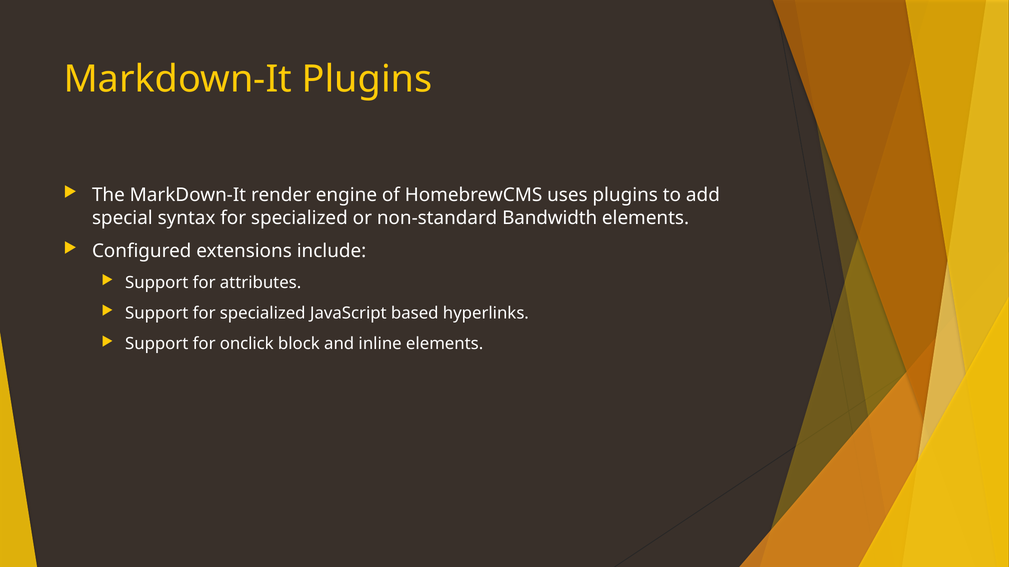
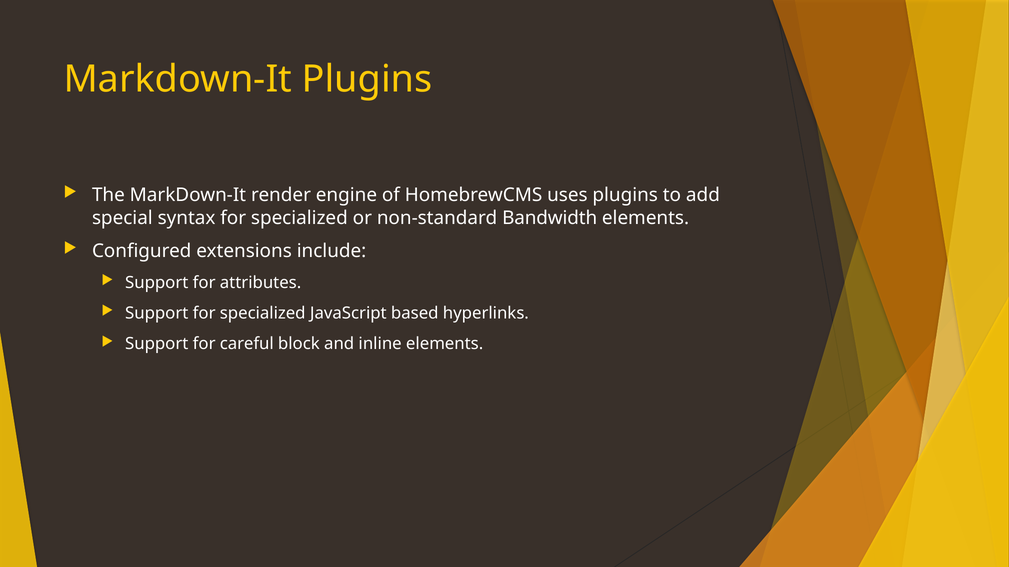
onclick: onclick -> careful (247, 344)
